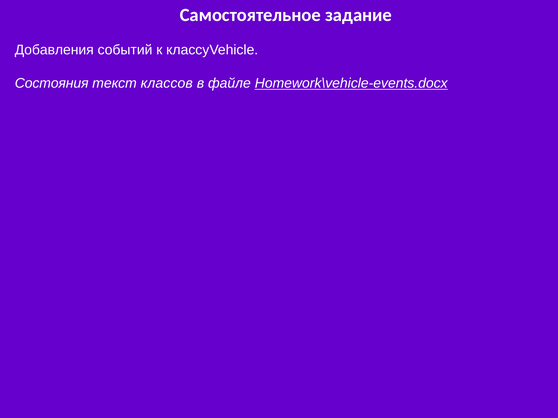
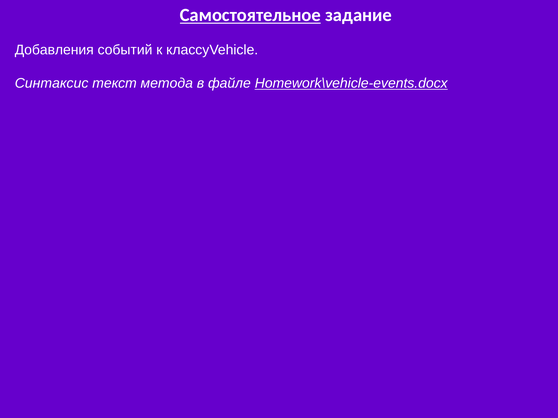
Самостоятельное underline: none -> present (250, 15)
Состояния: Состояния -> Синтаксис (52, 83)
классов: классов -> метода (167, 83)
